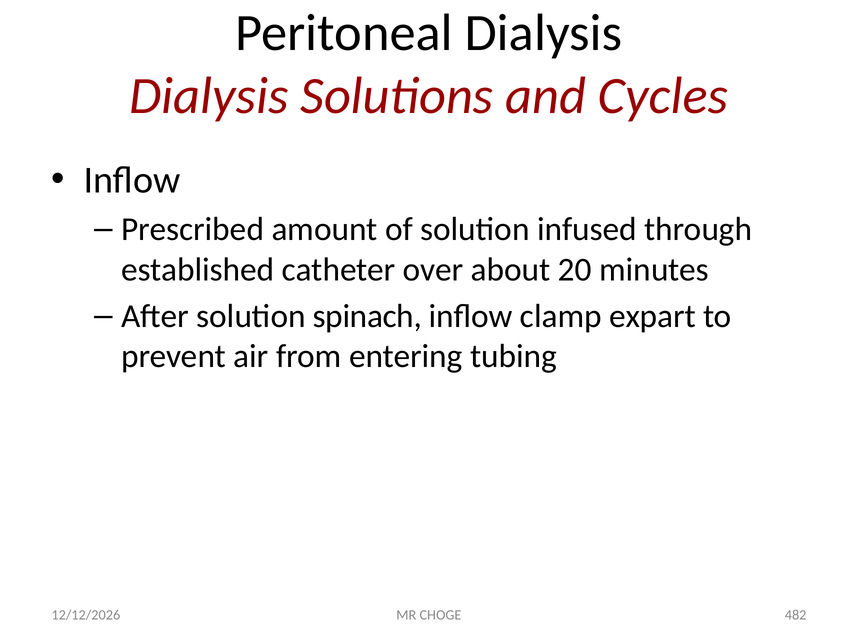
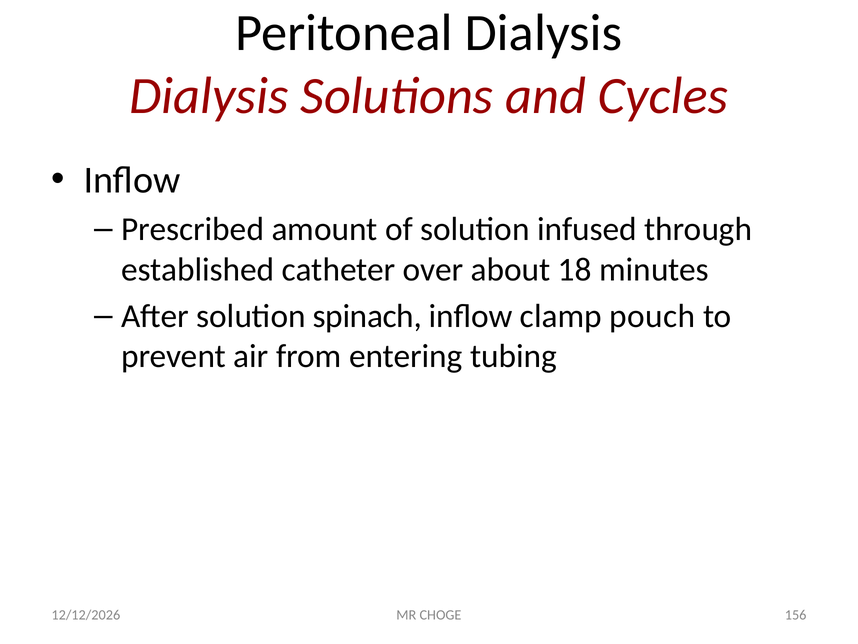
20: 20 -> 18 (575, 269)
expart: expart -> pouch (652, 316)
482: 482 -> 156 (796, 614)
